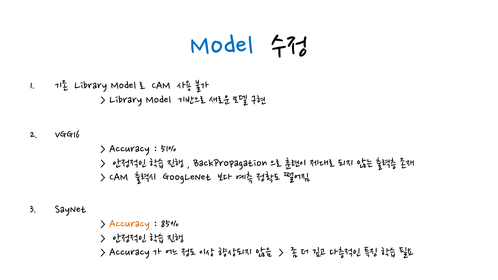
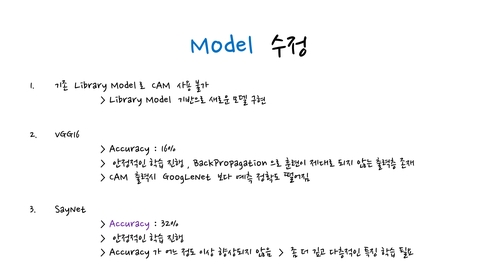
51%: 51% -> 16% (168, 149)
Accuracy colour: orange -> purple (130, 224)
85%: 85% -> 32% (170, 224)
